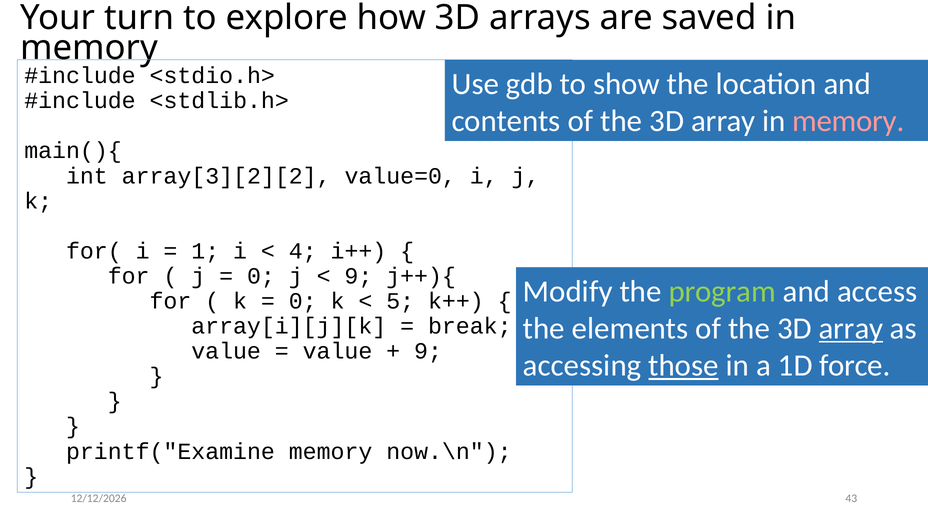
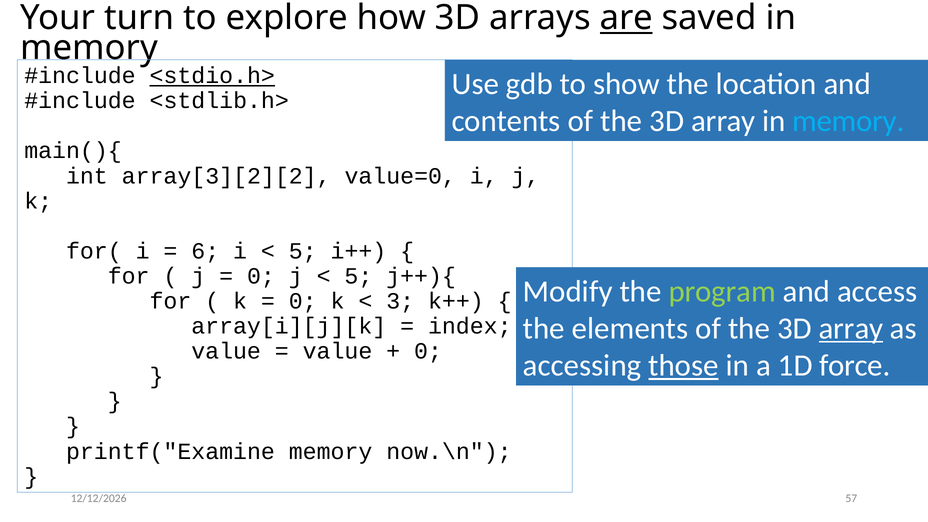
are underline: none -> present (626, 18)
<stdio.h> underline: none -> present (212, 76)
memory colour: pink -> light blue (848, 121)
1: 1 -> 6 (205, 251)
4: 4 -> 5 (303, 251)
9: 9 -> 5 (358, 276)
5: 5 -> 3 (400, 301)
break: break -> index (470, 326)
9: 9 -> 0 (428, 351)
43: 43 -> 57 (851, 498)
